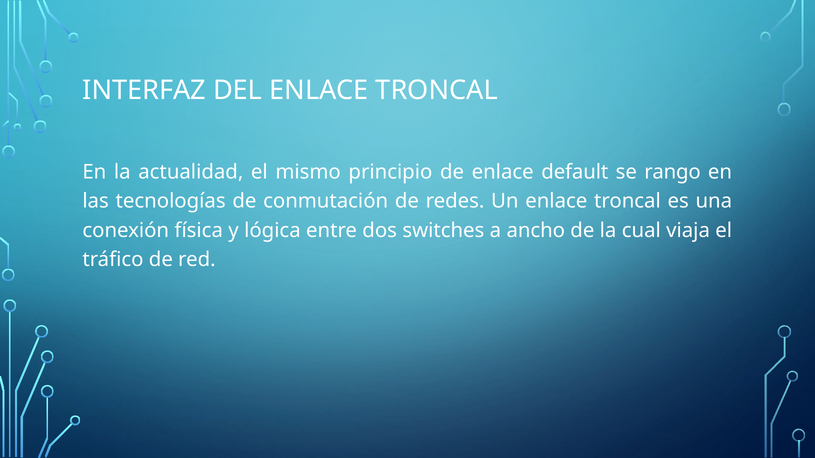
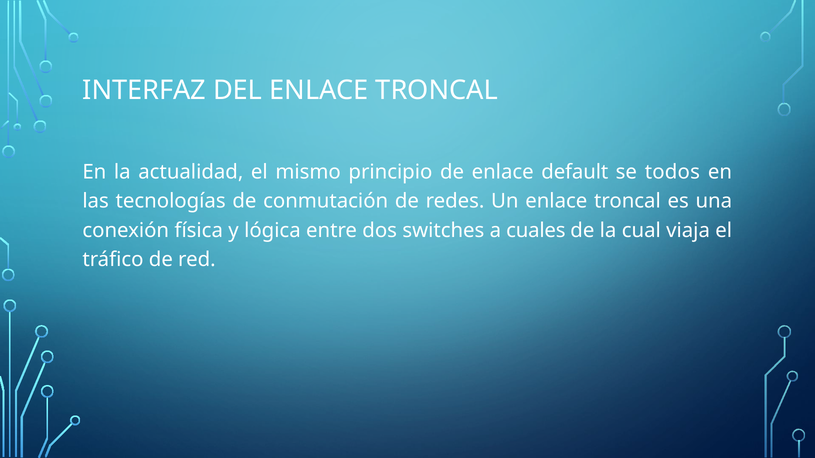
rango: rango -> todos (672, 172)
ancho: ancho -> cuales (536, 231)
